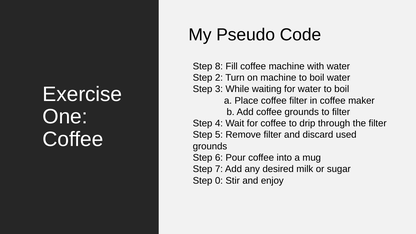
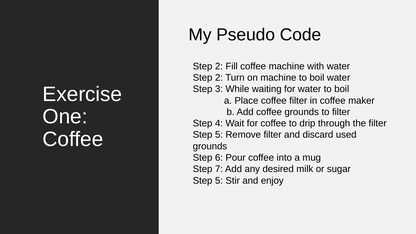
8: 8 -> 2 (219, 66)
0: 0 -> 5 (219, 181)
